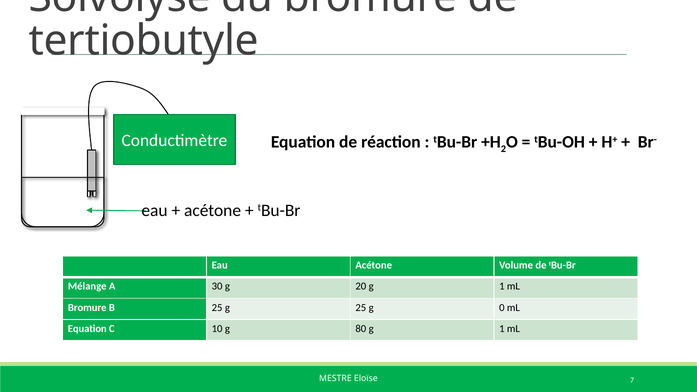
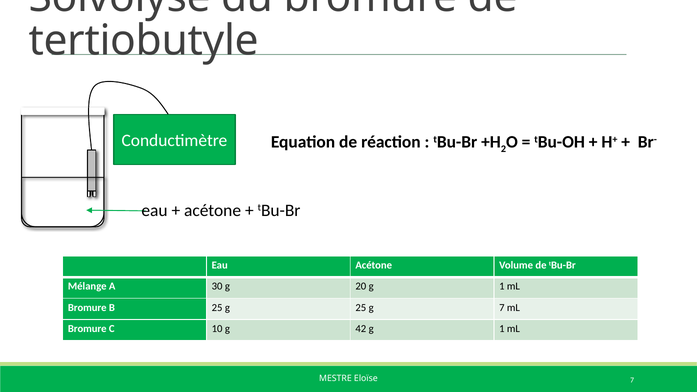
g 0: 0 -> 7 (502, 308)
Equation: Equation -> Bromure (87, 329)
80: 80 -> 42 (361, 329)
